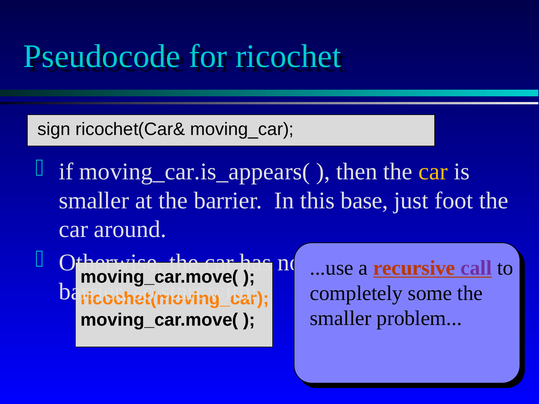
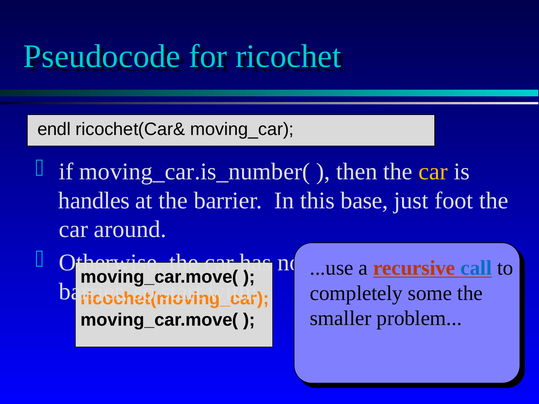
sign: sign -> endl (54, 129)
moving_car.is_appears(: moving_car.is_appears( -> moving_car.is_number( (195, 172)
smaller: smaller -> handles (94, 201)
call colour: purple -> blue (476, 268)
